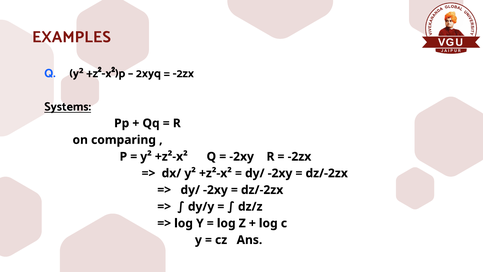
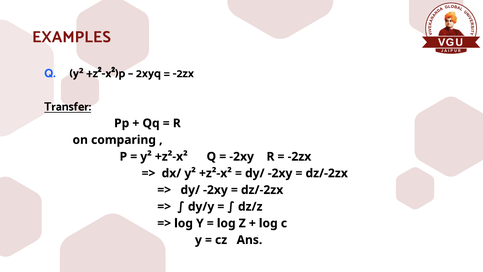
Systems: Systems -> Transfer (68, 106)
